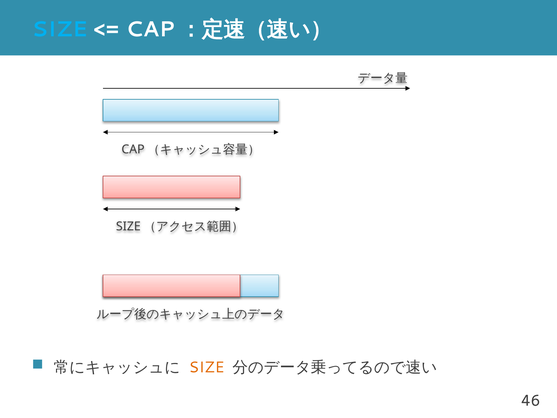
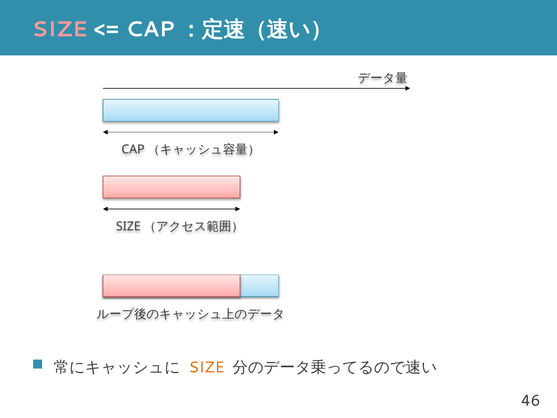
SIZE colour: light blue -> pink (60, 29)
